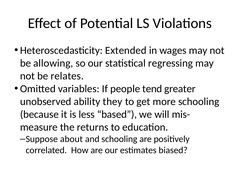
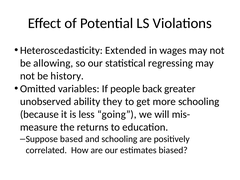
relates: relates -> history (67, 76)
tend: tend -> back (152, 89)
based: based -> going (117, 114)
about: about -> based (71, 139)
